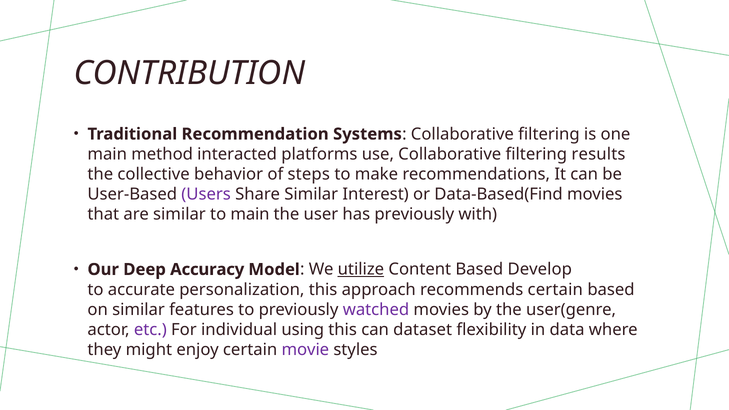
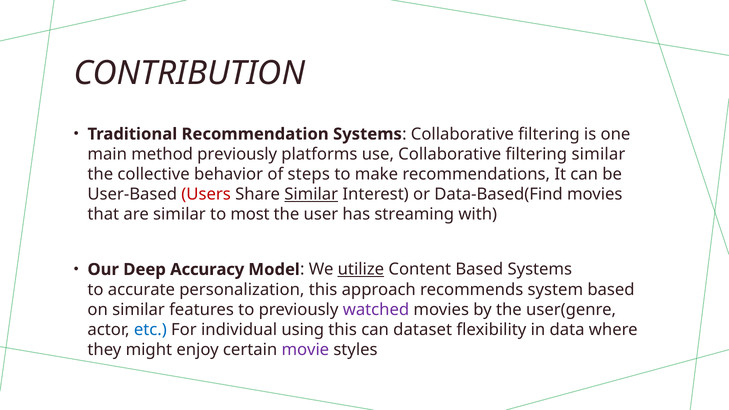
method interacted: interacted -> previously (237, 154)
filtering results: results -> similar (598, 154)
Users colour: purple -> red (206, 194)
Similar underline: none -> present (311, 194)
to main: main -> most (250, 214)
has previously: previously -> streaming (414, 214)
Based Develop: Develop -> Systems (540, 270)
recommends certain: certain -> system (555, 290)
etc colour: purple -> blue (150, 330)
